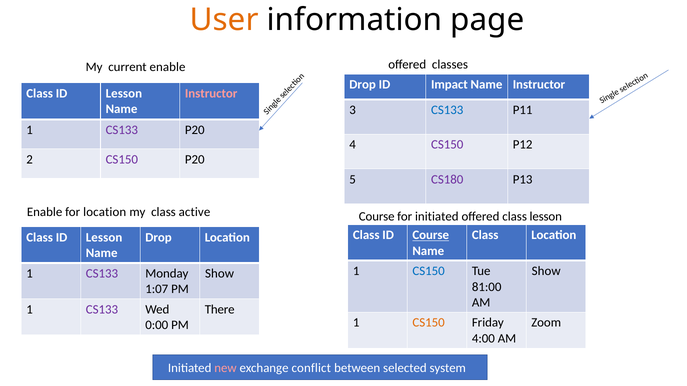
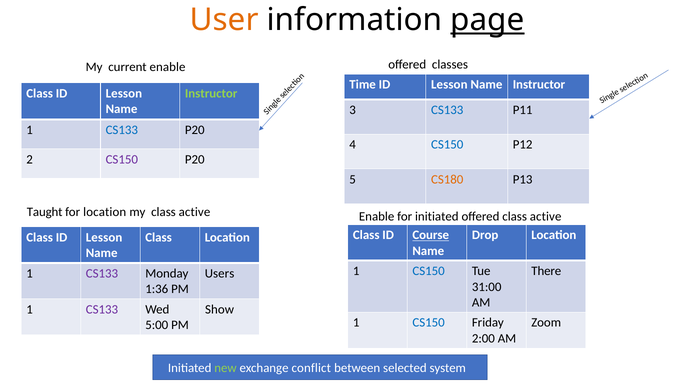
page underline: none -> present (487, 20)
Drop: Drop -> Time (363, 85)
Impact: Impact -> Lesson (449, 85)
Instructor colour: pink -> light green (211, 93)
CS133 colour: purple -> blue (122, 130)
CS150 colour: purple -> blue (447, 145)
CS180 colour: purple -> orange (447, 180)
Enable: Enable -> Taught (45, 212)
Course: Course -> Enable (377, 217)
offered class lesson: lesson -> active (546, 217)
Class: Class -> Drop (485, 235)
Drop: Drop -> Class (159, 238)
Show: Show -> There (546, 271)
Show: Show -> Users (220, 274)
81:00: 81:00 -> 31:00 (487, 287)
1:07: 1:07 -> 1:36 (157, 289)
There: There -> Show (220, 310)
CS150 colour: orange -> blue (429, 323)
0:00: 0:00 -> 5:00 (157, 326)
4:00: 4:00 -> 2:00 (483, 339)
new colour: pink -> light green (225, 368)
